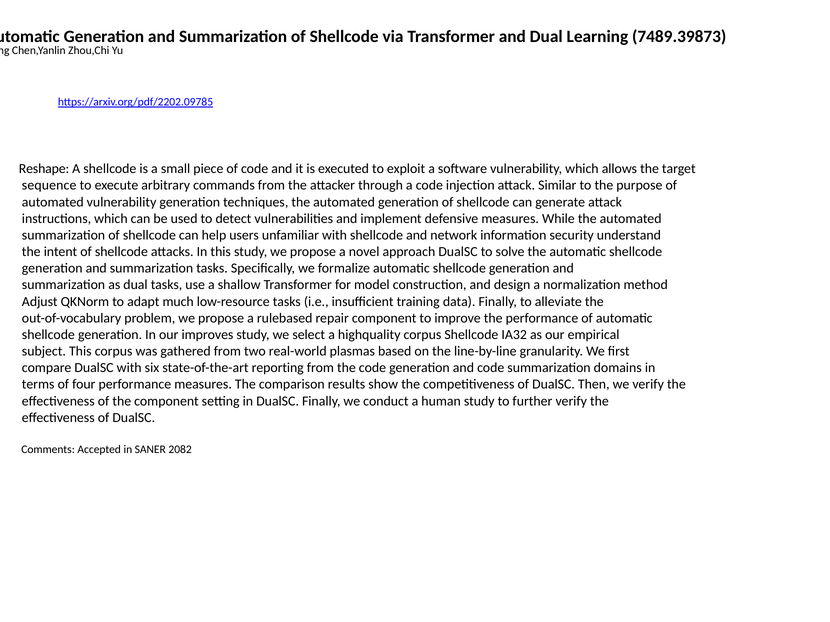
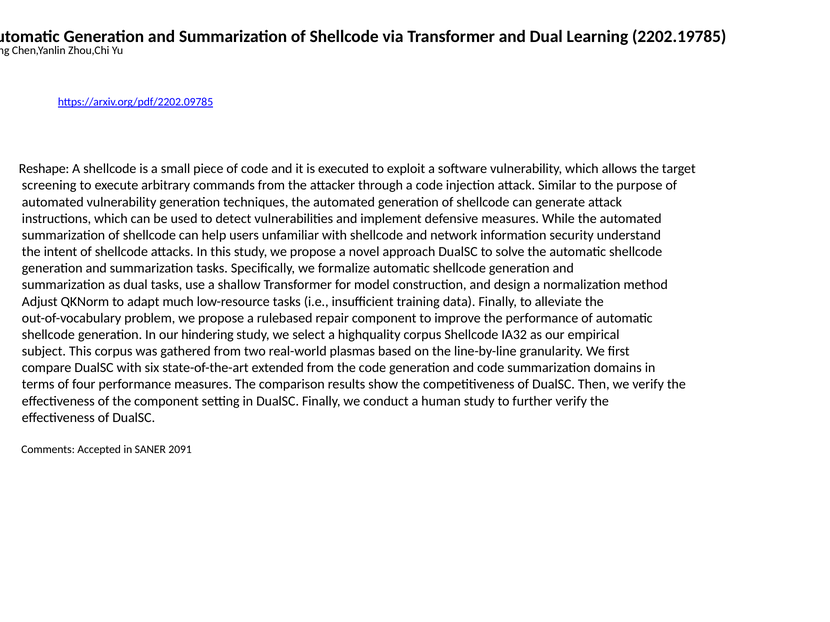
7489.39873: 7489.39873 -> 2202.19785 (679, 37)
sequence: sequence -> screening (49, 186)
improves: improves -> hindering (208, 335)
reporting: reporting -> extended (278, 368)
2082: 2082 -> 2091 (180, 450)
